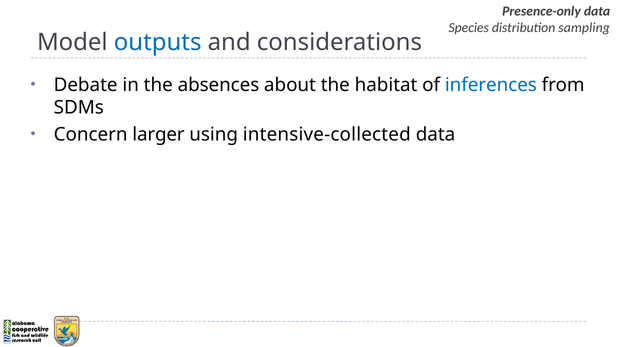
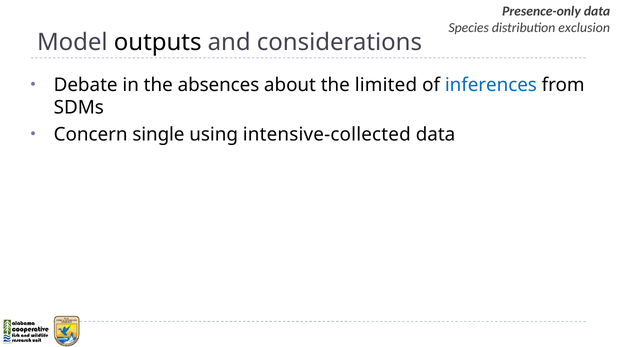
sampling: sampling -> exclusion (584, 28)
outputs colour: blue -> black (158, 42)
habitat: habitat -> limited (386, 85)
larger: larger -> single (158, 134)
